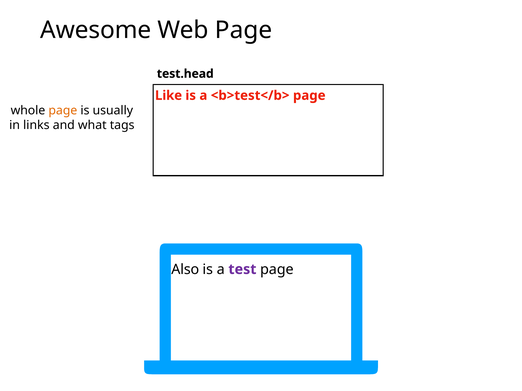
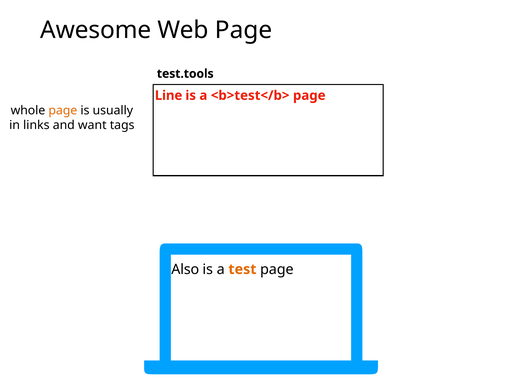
test.head: test.head -> test.tools (185, 74)
Like: Like -> Line (169, 96)
what: what -> want (92, 125)
test colour: purple -> orange (242, 270)
